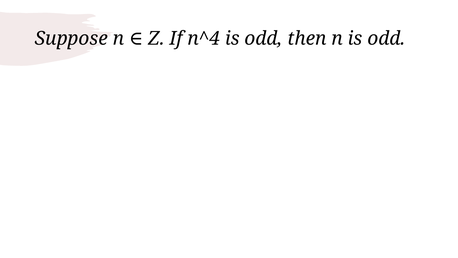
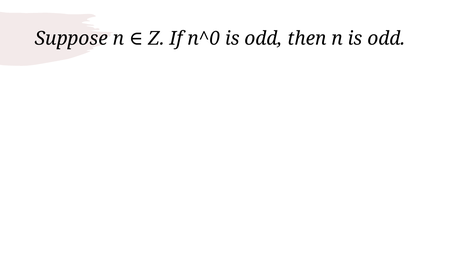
n^4: n^4 -> n^0 (204, 38)
